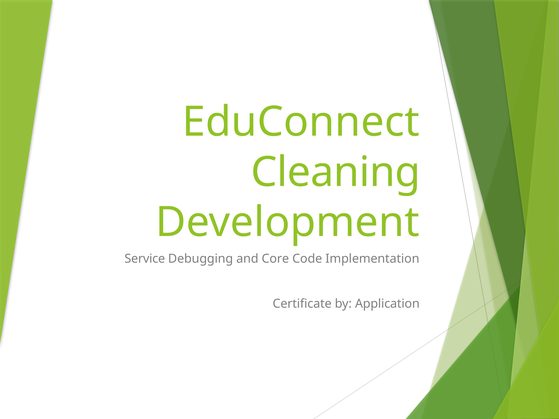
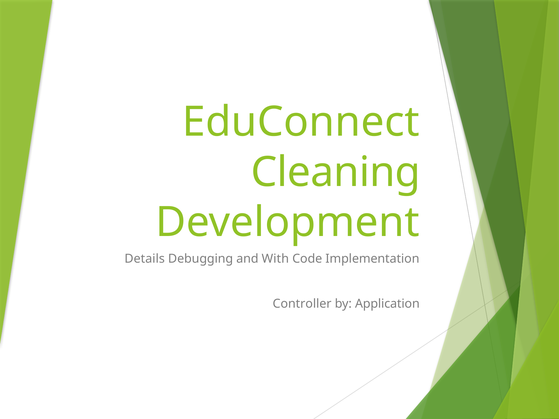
Service: Service -> Details (145, 259)
Core: Core -> With (275, 259)
Certificate: Certificate -> Controller (302, 304)
